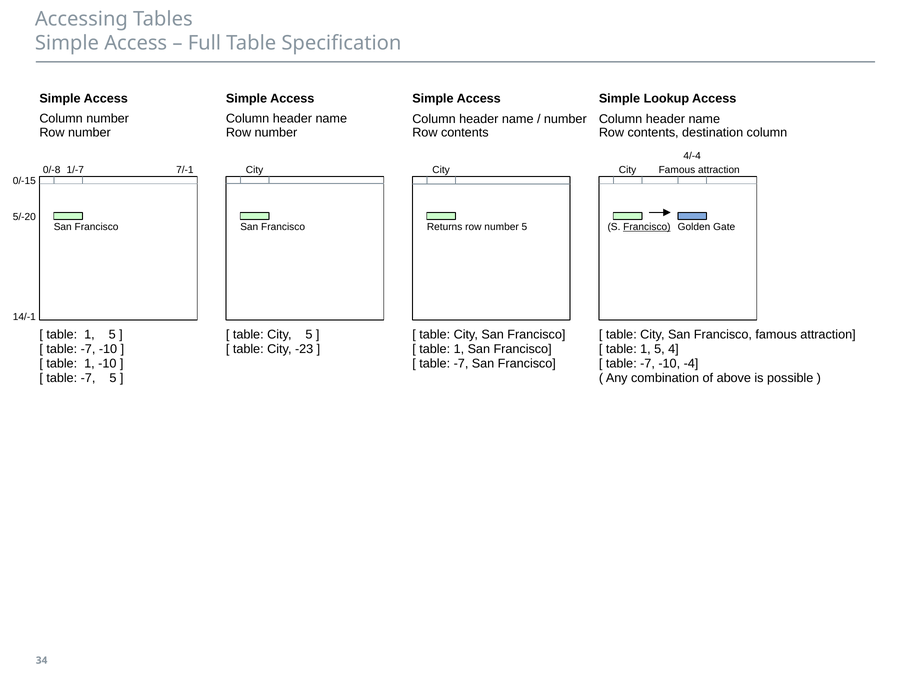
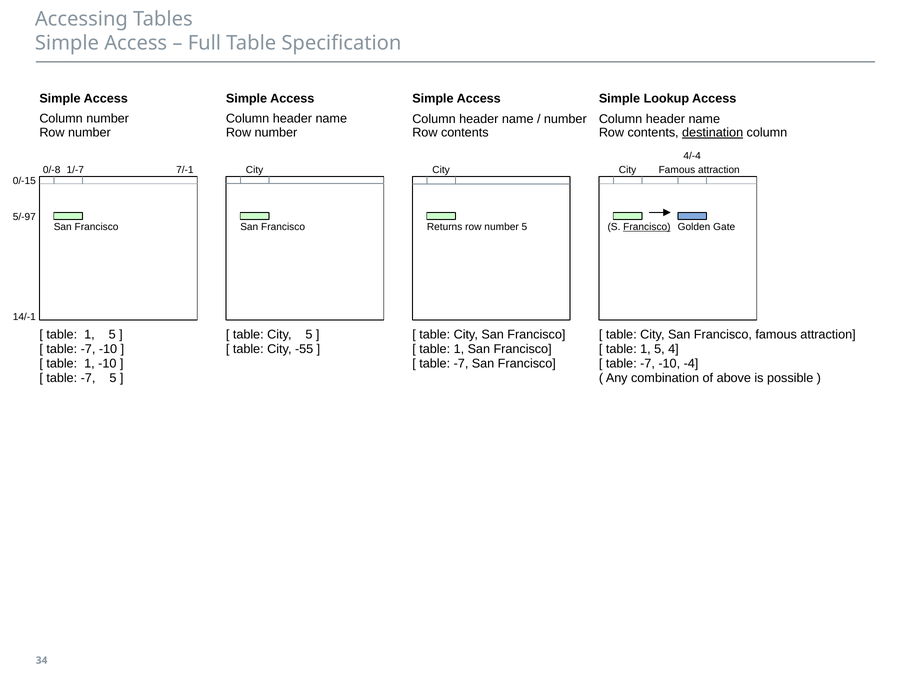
destination underline: none -> present (713, 133)
5/-20: 5/-20 -> 5/-97 (24, 217)
-23: -23 -> -55 (304, 349)
